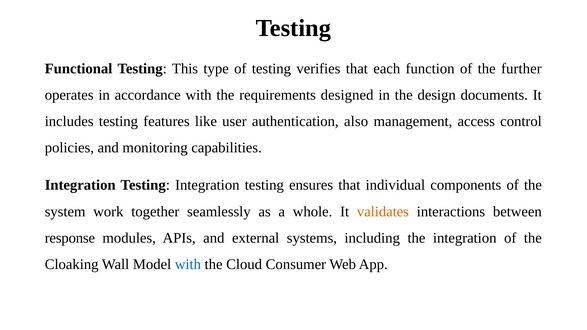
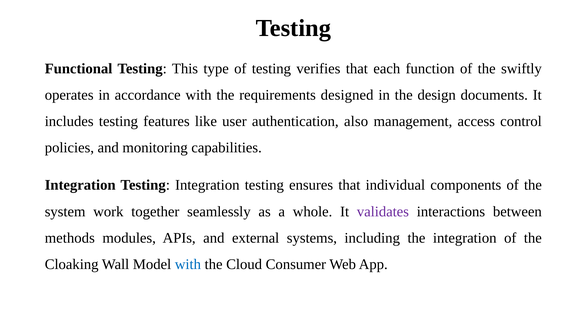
further: further -> swiftly (521, 69)
validates colour: orange -> purple (383, 212)
response: response -> methods (70, 238)
